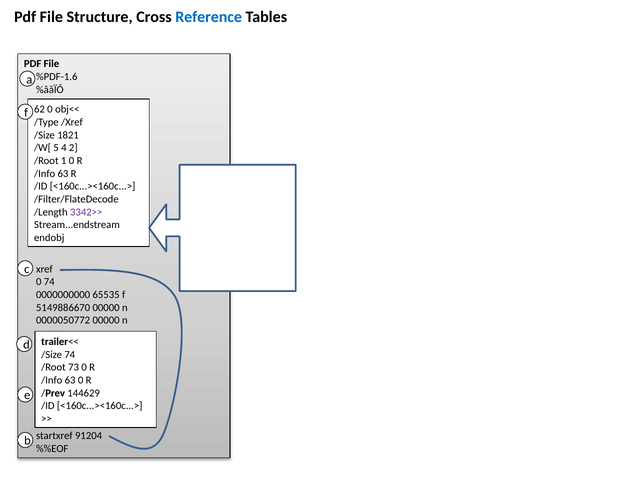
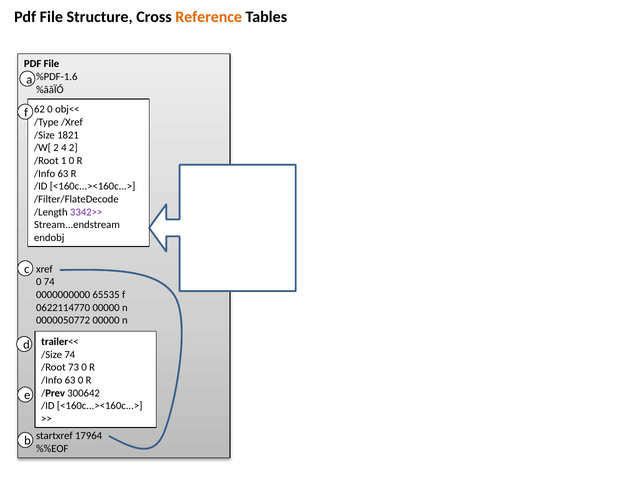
Reference colour: blue -> orange (209, 17)
/W[ 5: 5 -> 2 (56, 148)
5149886670: 5149886670 -> 0622114770 (63, 308)
144629: 144629 -> 300642 (84, 393)
91204: 91204 -> 17964 (89, 436)
